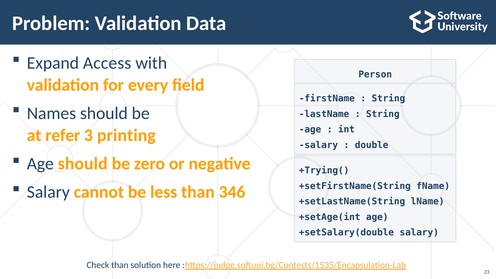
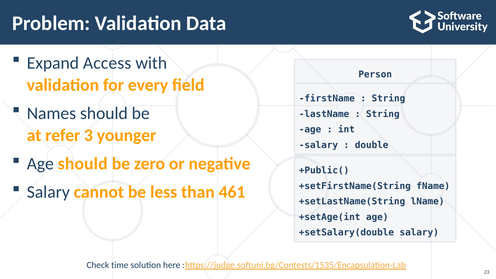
printing: printing -> younger (127, 135)
+Trying(: +Trying( -> +Public( (324, 171)
346: 346 -> 461 (232, 192)
Check than: than -> time (120, 265)
